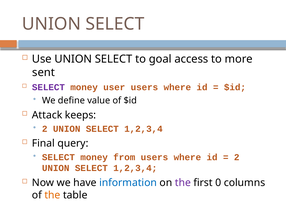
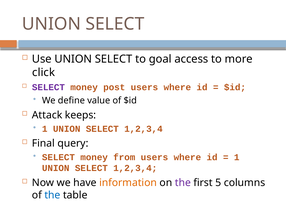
sent: sent -> click (44, 72)
user: user -> post (114, 87)
2: 2 -> 1 (45, 129)
2: 2 -> 1 (237, 157)
information colour: blue -> orange (128, 182)
0: 0 -> 5 (218, 182)
the colour: orange -> blue (52, 195)
